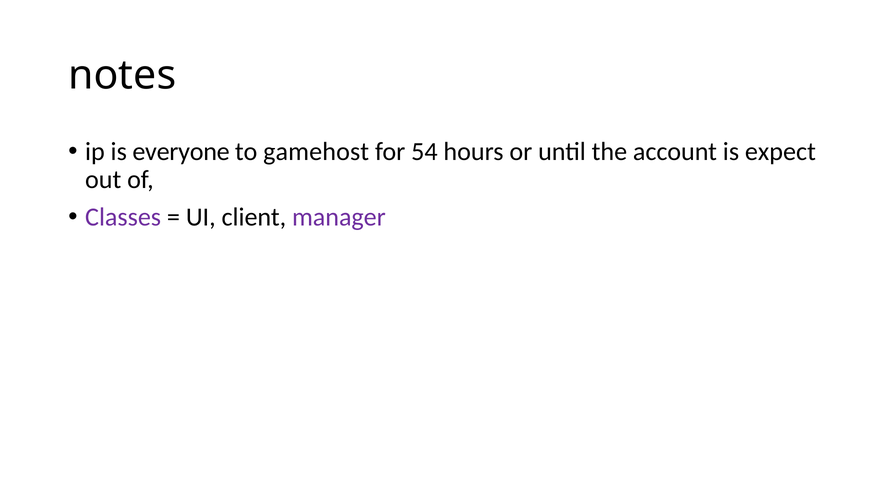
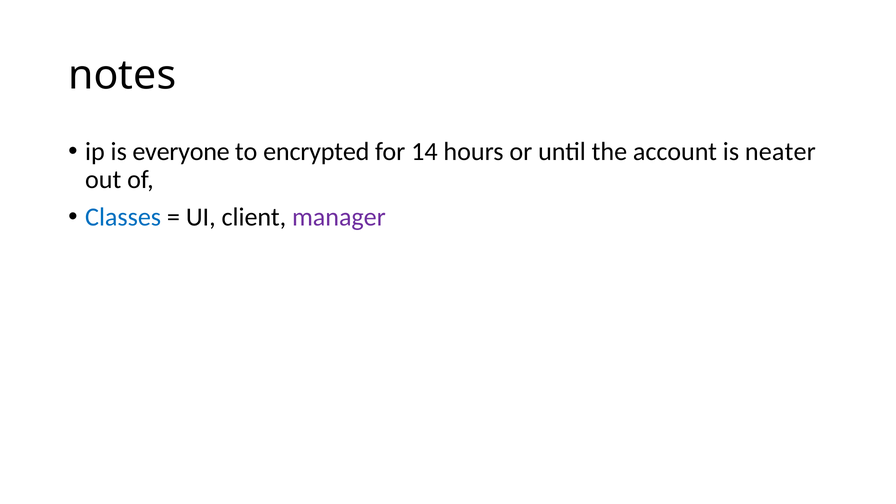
gamehost: gamehost -> encrypted (316, 151)
54: 54 -> 14 (424, 151)
expect: expect -> neater (780, 151)
Classes colour: purple -> blue (123, 217)
